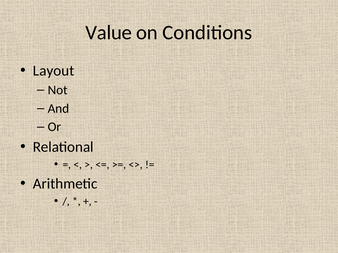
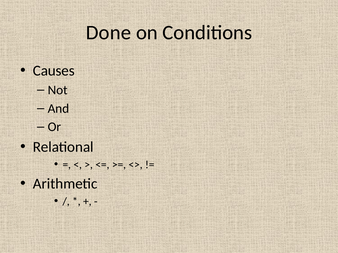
Value: Value -> Done (108, 33)
Layout: Layout -> Causes (54, 71)
